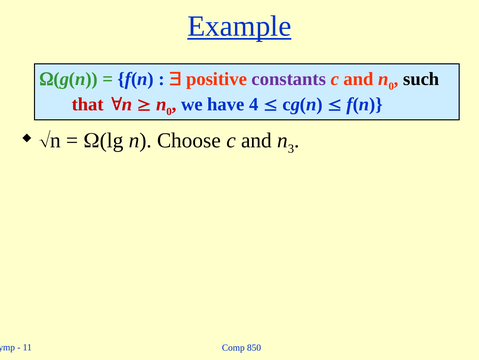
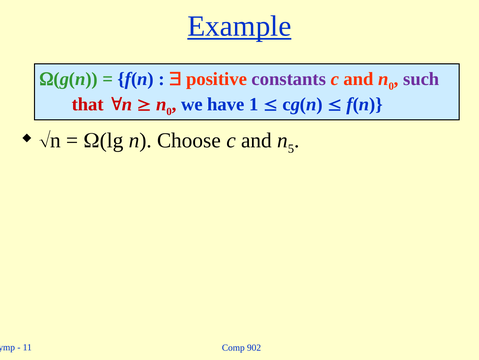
such colour: black -> purple (421, 79)
4: 4 -> 1 (254, 104)
3: 3 -> 5 (291, 148)
850: 850 -> 902 (254, 347)
